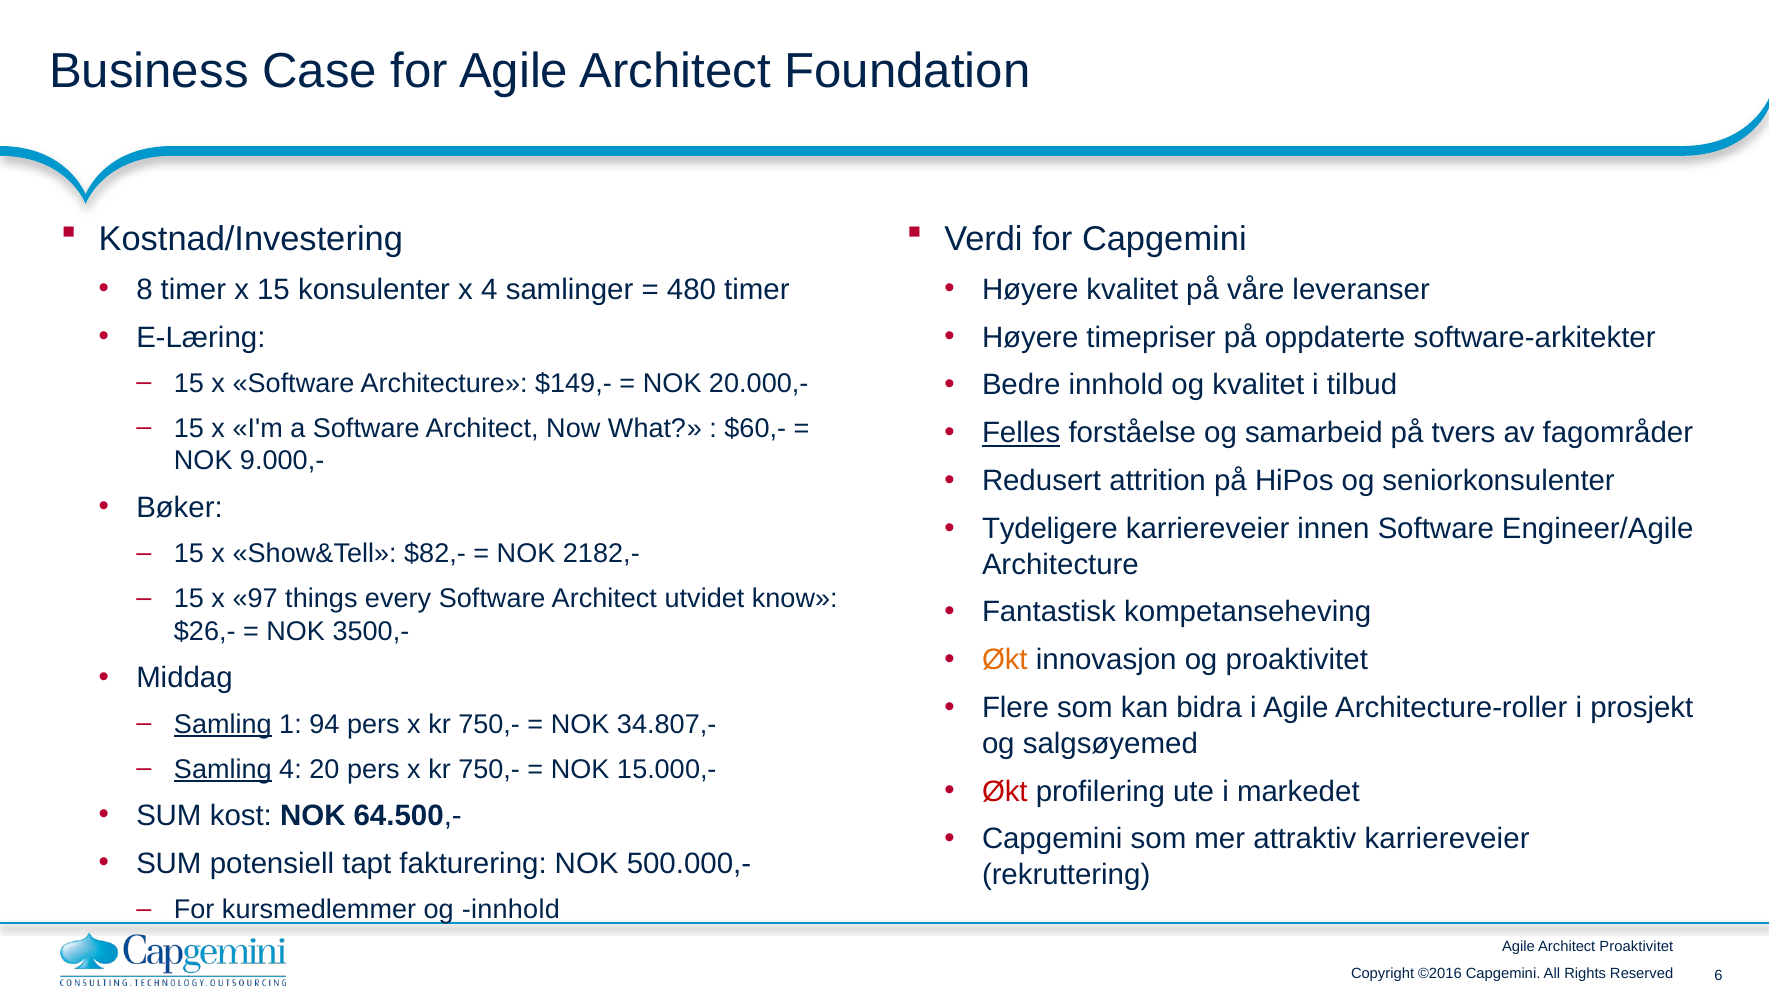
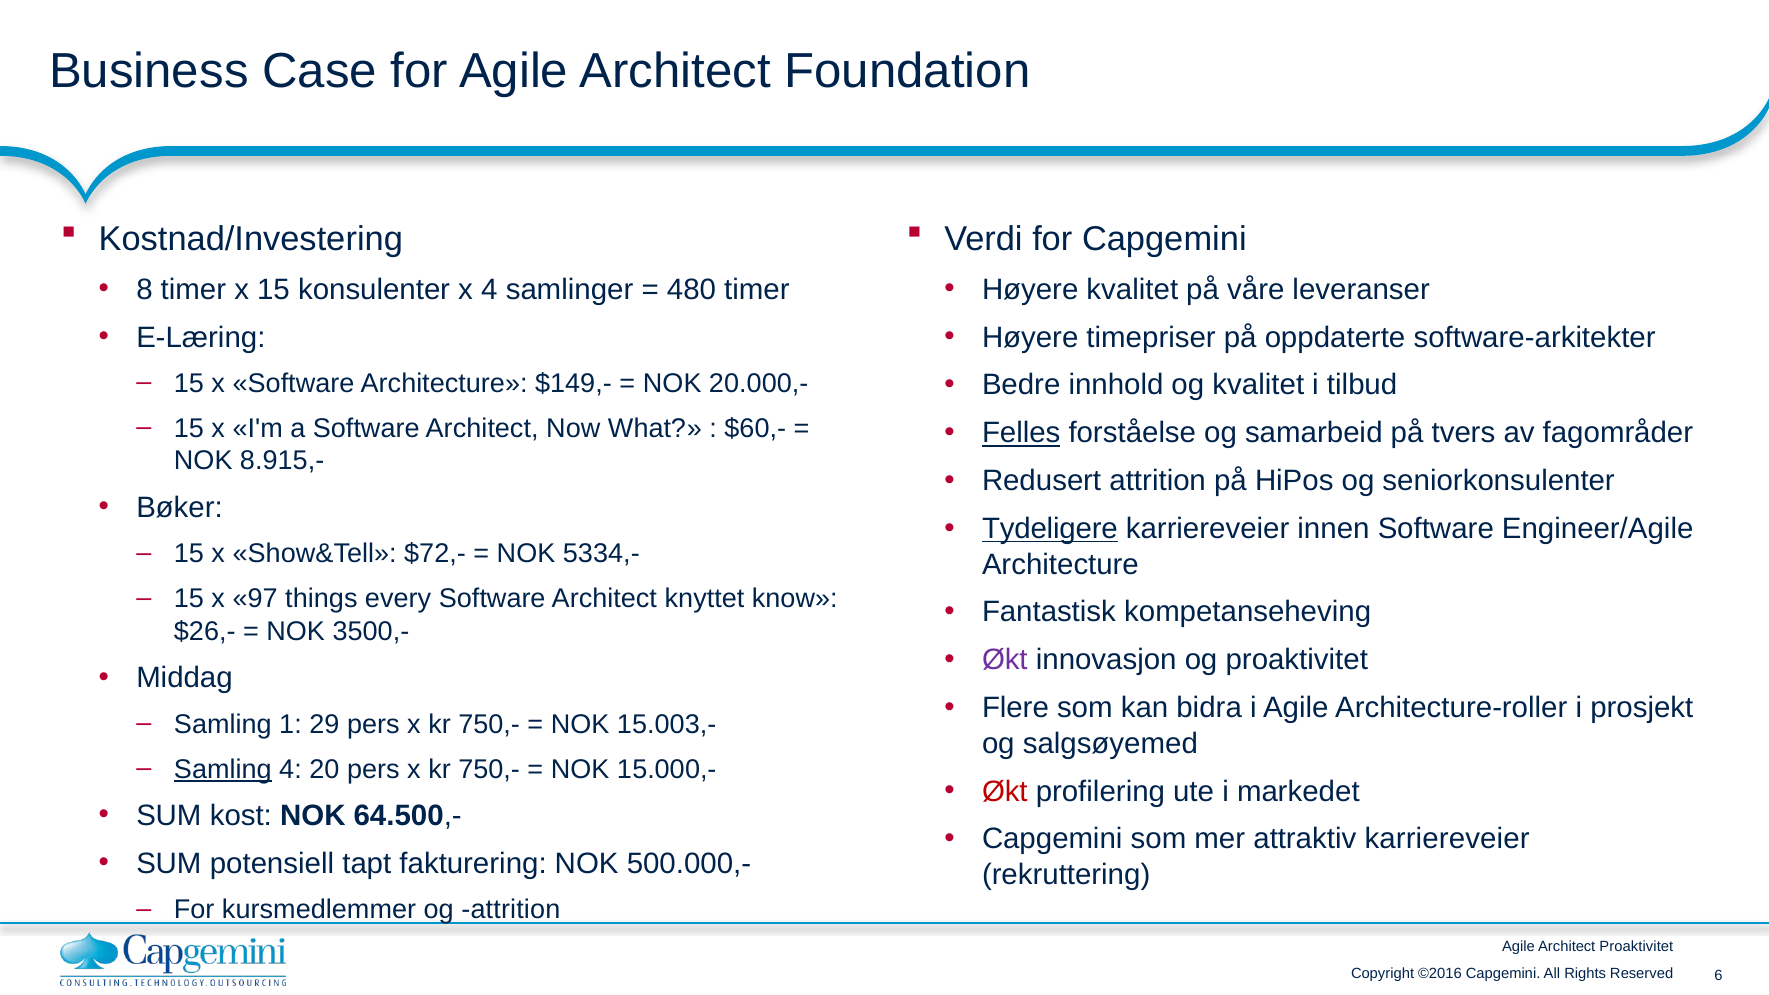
9.000,-: 9.000,- -> 8.915,- (282, 461)
Tydeligere underline: none -> present (1050, 529)
$82,-: $82,- -> $72,- (435, 554)
2182,-: 2182,- -> 5334,- (601, 554)
utvidet: utvidet -> knyttet (705, 599)
Økt colour: orange -> purple (1005, 660)
Samling underline: present -> none (223, 724)
94: 94 -> 29 (324, 724)
34.807,-: 34.807,- -> 15.003,- (667, 724)
og innhold: innhold -> attrition (511, 910)
